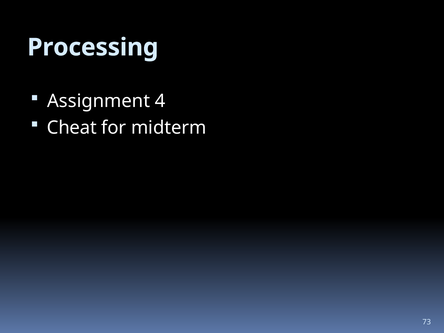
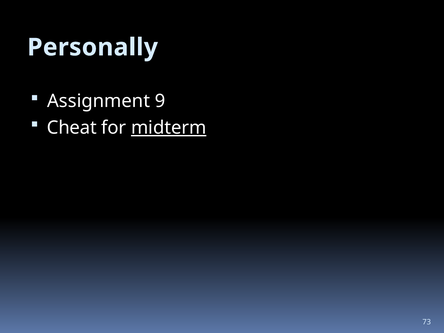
Processing: Processing -> Personally (93, 47)
4: 4 -> 9 (160, 101)
midterm underline: none -> present (169, 128)
